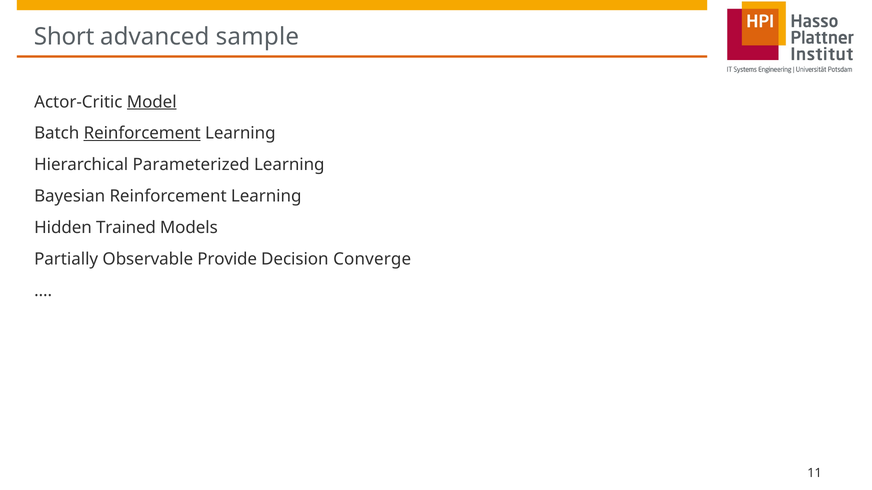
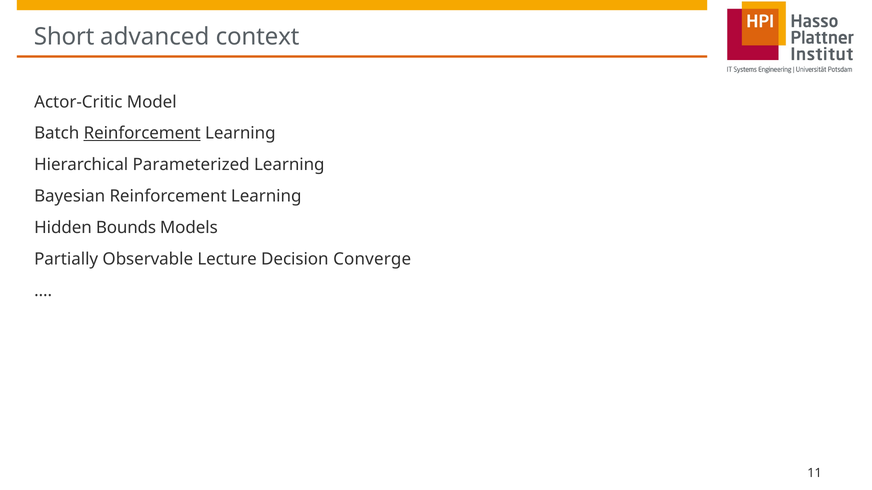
sample: sample -> context (258, 37)
Model underline: present -> none (152, 102)
Trained: Trained -> Bounds (126, 228)
Provide: Provide -> Lecture (227, 259)
